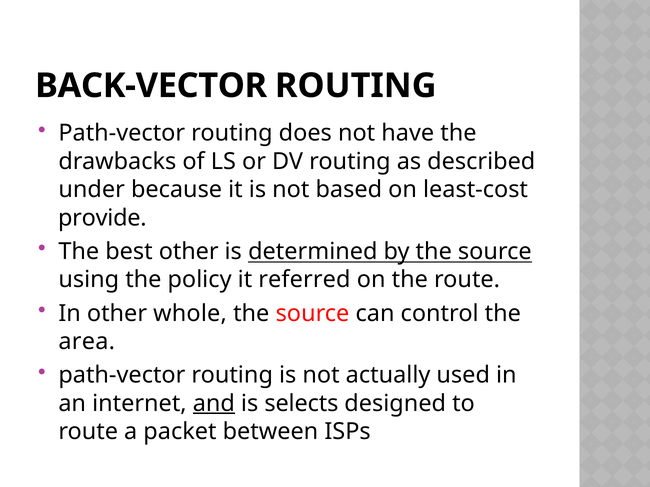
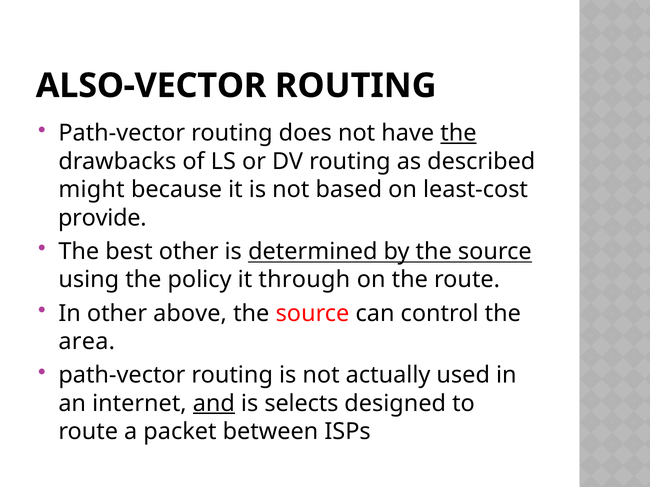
BACK-VECTOR: BACK-VECTOR -> ALSO-VECTOR (151, 86)
the underline: none -> present (458, 133)
under: under -> might (92, 190)
referred: referred -> through (304, 280)
whole: whole -> above (190, 314)
